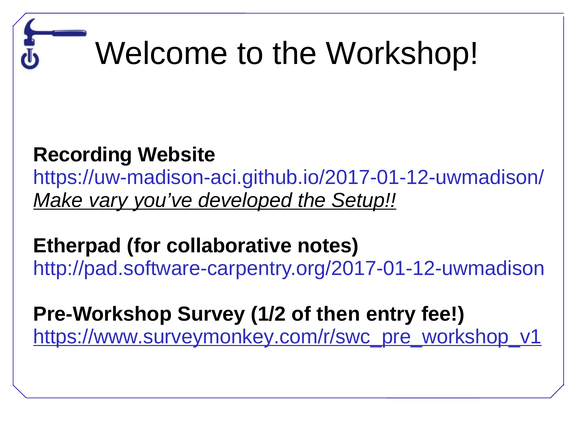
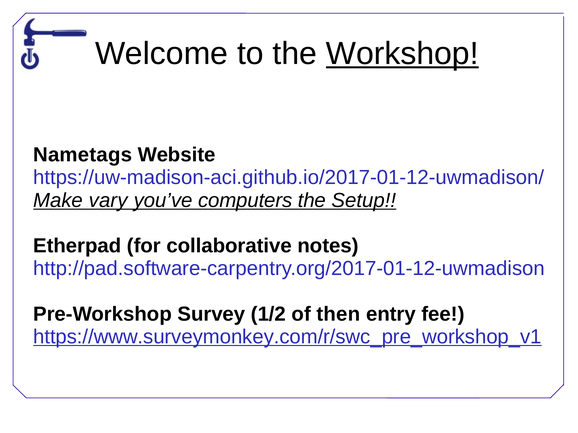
Workshop underline: none -> present (402, 54)
Recording: Recording -> Nametags (83, 155)
developed: developed -> computers (245, 201)
